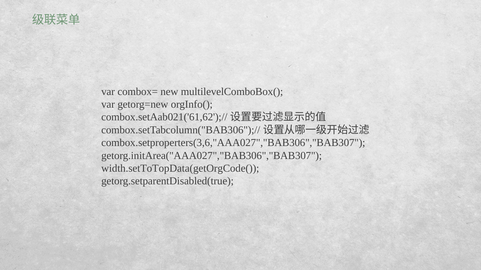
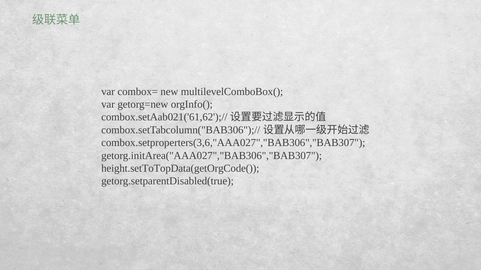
width.setToTopData(getOrgCode(: width.setToTopData(getOrgCode( -> height.setToTopData(getOrgCode( (180, 169)
